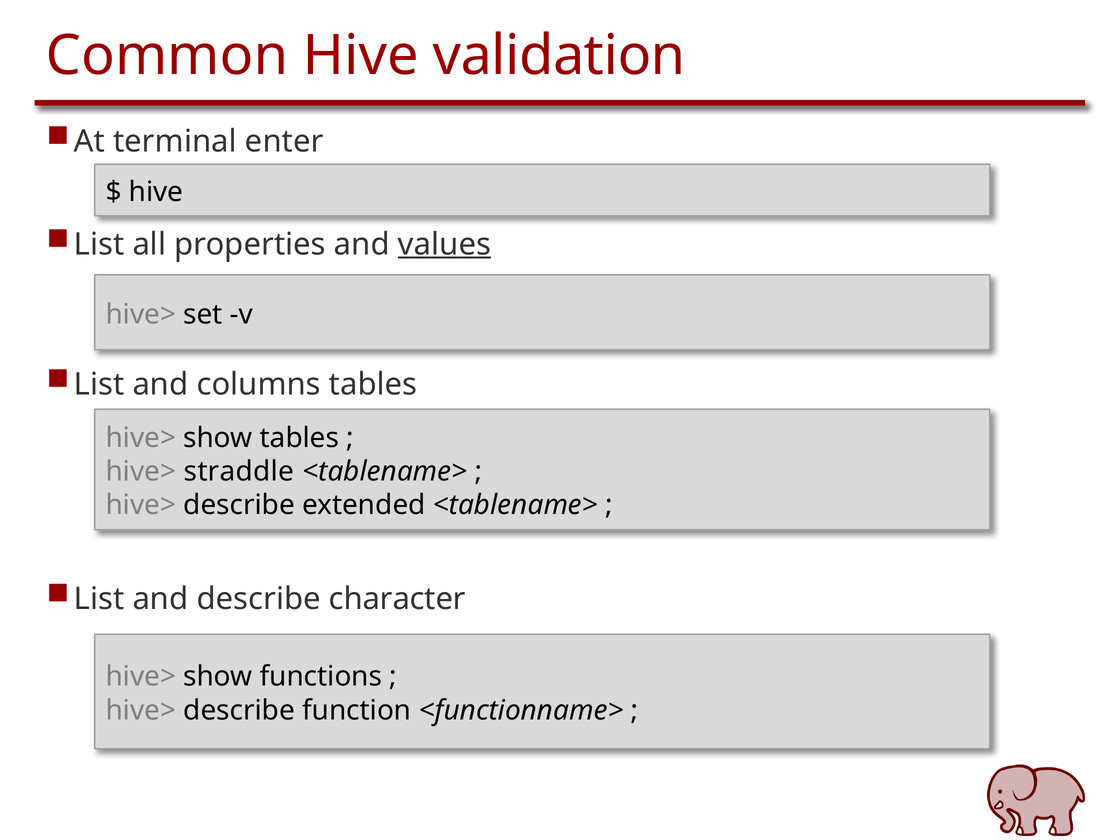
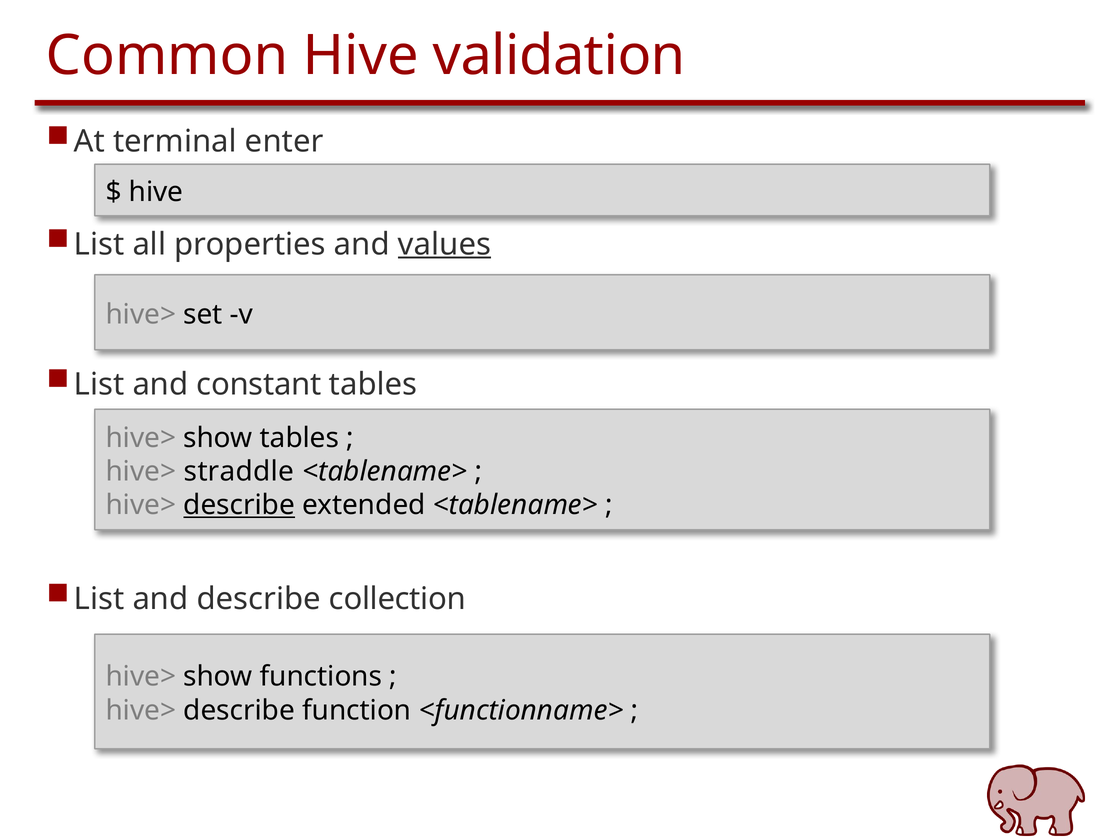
columns: columns -> constant (259, 384)
describe underline: none -> present (239, 505)
character: character -> collection (397, 599)
